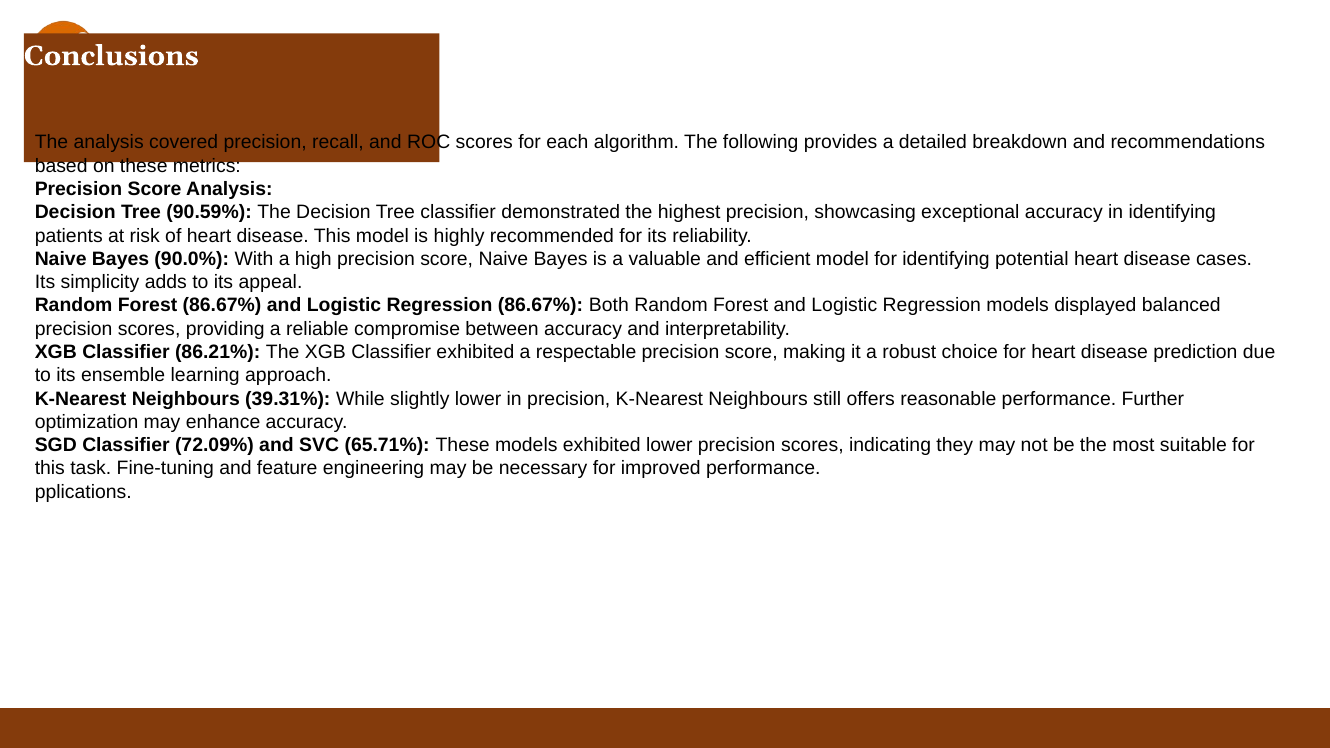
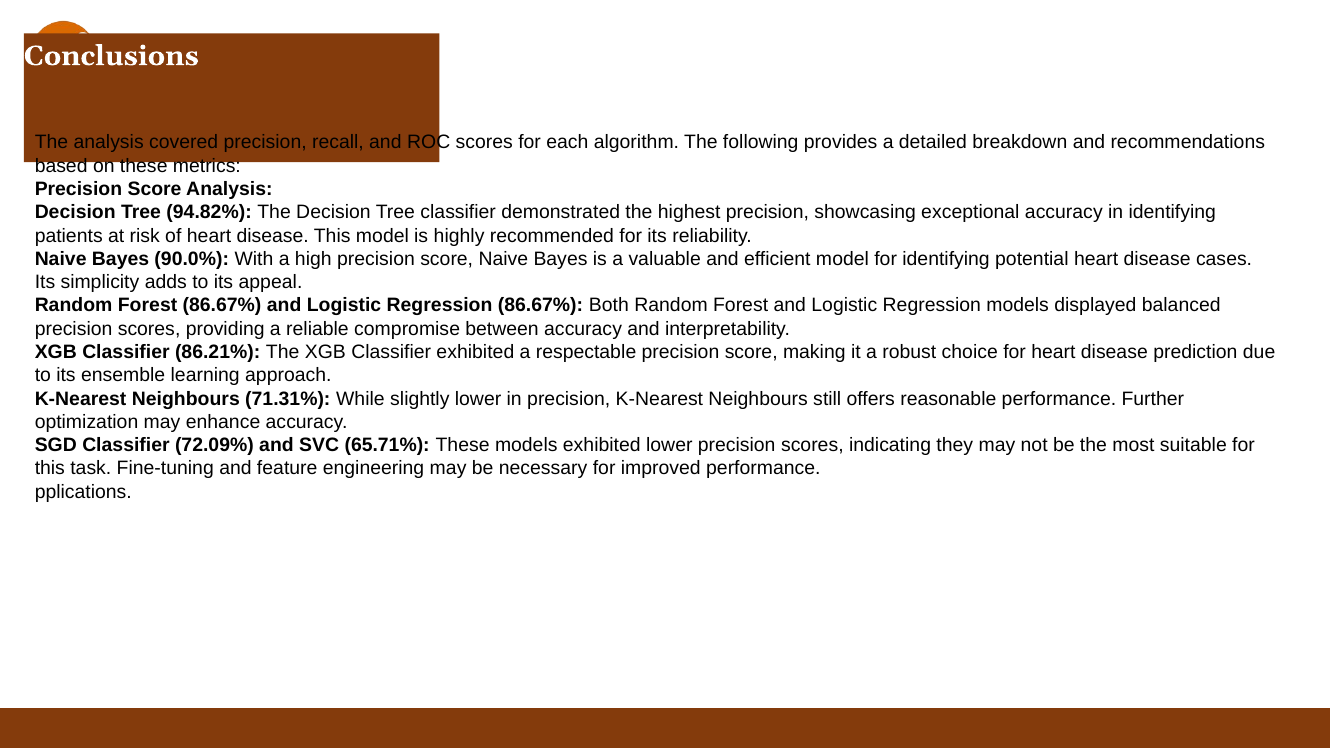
90.59%: 90.59% -> 94.82% (209, 212)
39.31%: 39.31% -> 71.31% (288, 399)
